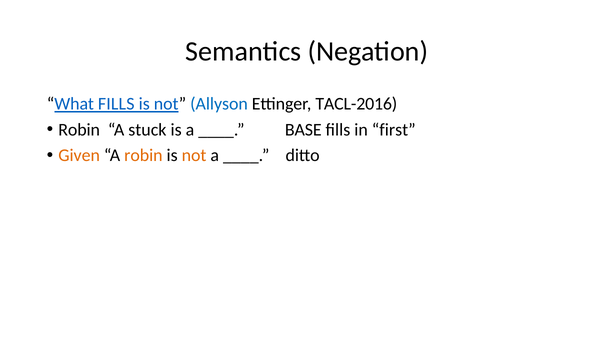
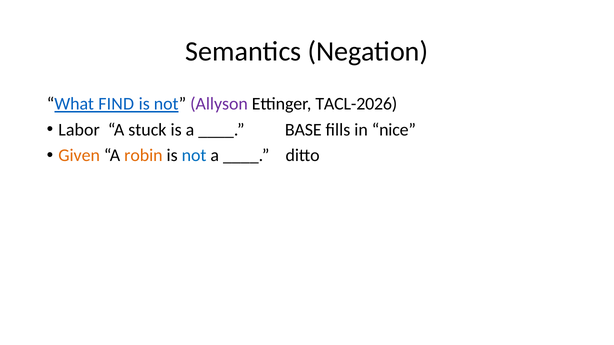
What FILLS: FILLS -> FIND (116, 104)
Allyson colour: blue -> purple (219, 104)
TACL-2016: TACL-2016 -> TACL-2026 (356, 104)
Robin: Robin -> Labor (79, 130)
first: first -> nice (394, 130)
not colour: orange -> blue (194, 156)
